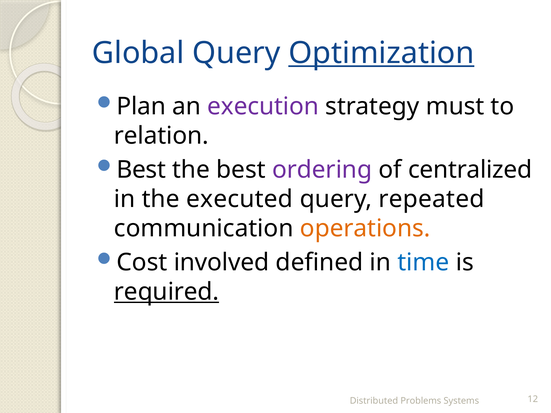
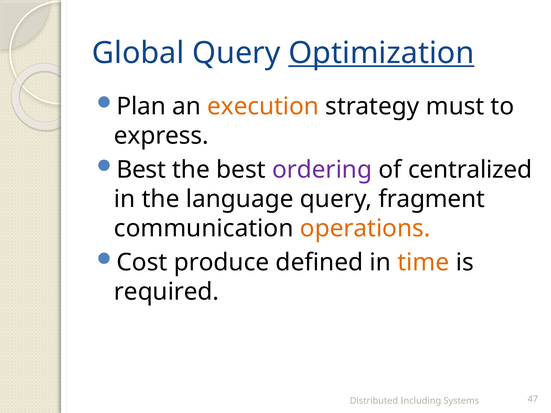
execution colour: purple -> orange (263, 106)
relation: relation -> express (161, 136)
executed: executed -> language (240, 199)
repeated: repeated -> fragment (432, 199)
involved: involved -> produce (221, 263)
time colour: blue -> orange (423, 263)
required underline: present -> none (167, 292)
Problems: Problems -> Including (421, 401)
12: 12 -> 47 (533, 400)
